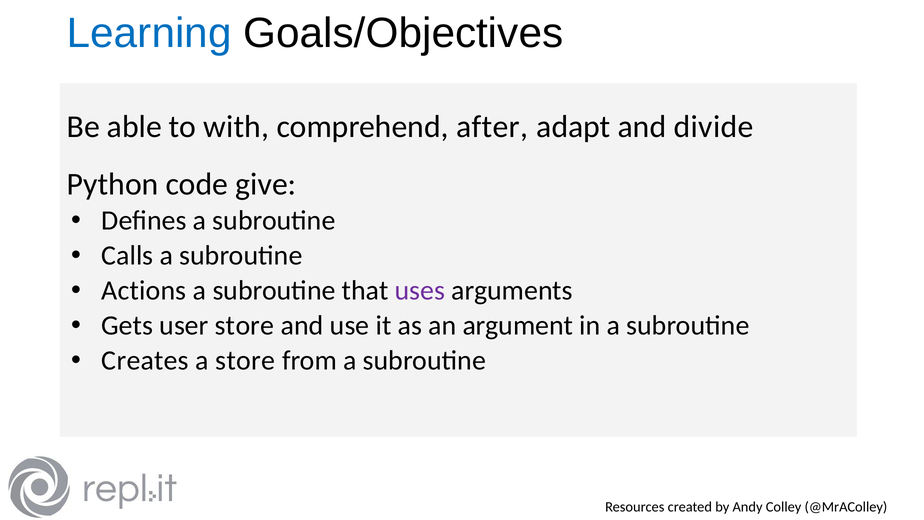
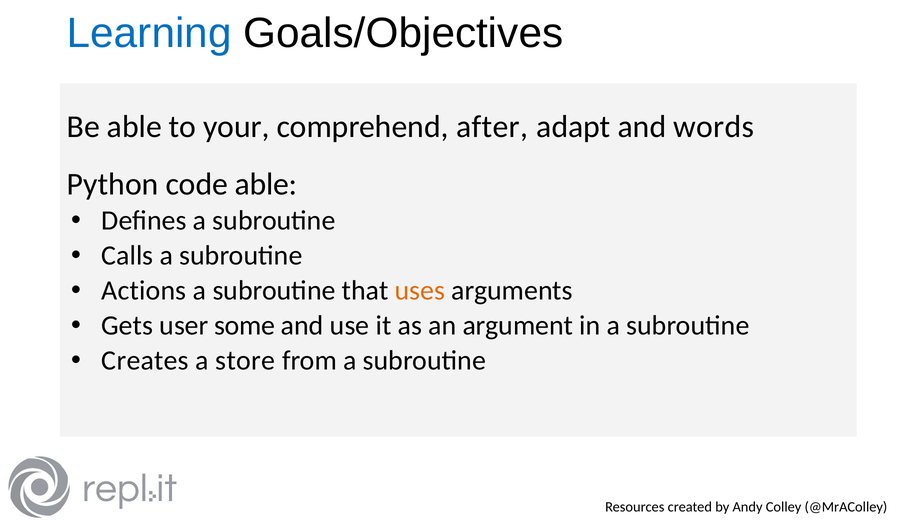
with: with -> your (236, 127)
divide: divide -> words (714, 127)
code give: give -> able (266, 184)
uses colour: purple -> orange (420, 291)
user store: store -> some (245, 325)
